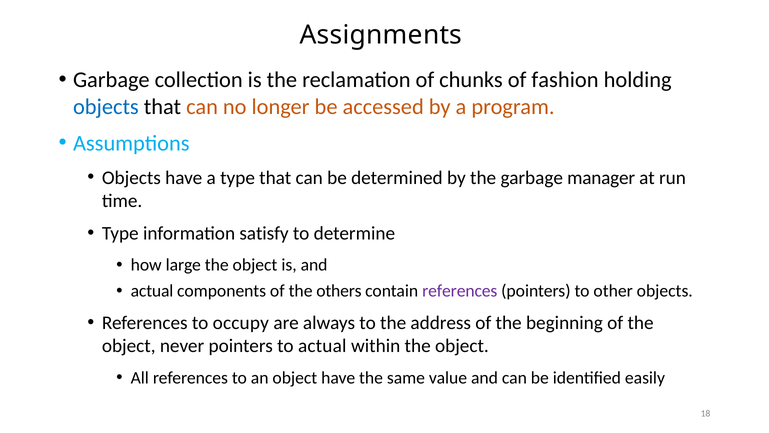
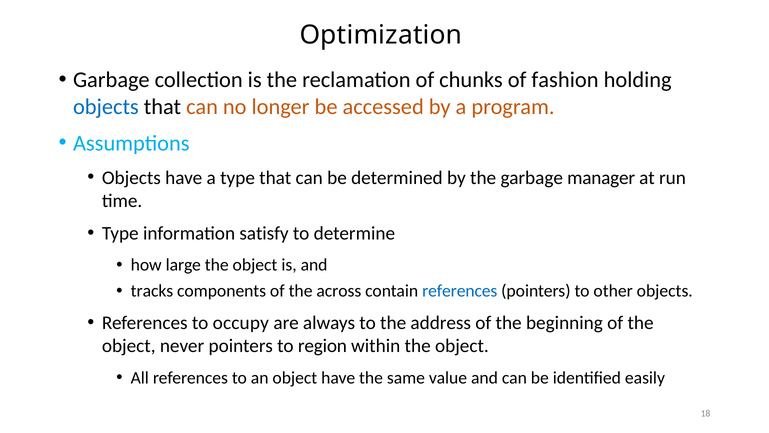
Assignments: Assignments -> Optimization (381, 35)
actual: actual -> tracks (152, 291)
others: others -> across (339, 291)
references colour: purple -> blue (460, 291)
to actual: actual -> region (322, 346)
